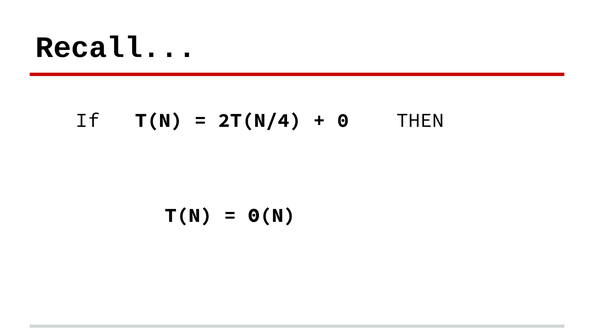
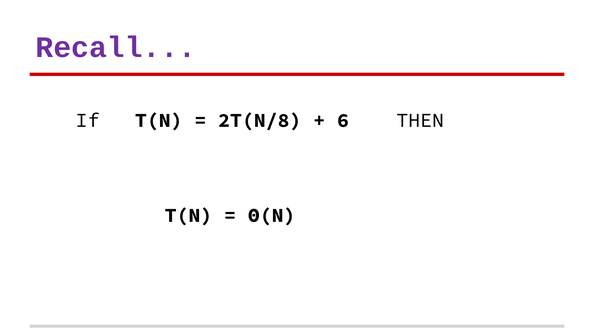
Recall colour: black -> purple (116, 47)
2T(N/4: 2T(N/4 -> 2T(N/8 (260, 120)
0: 0 -> 6 (343, 120)
